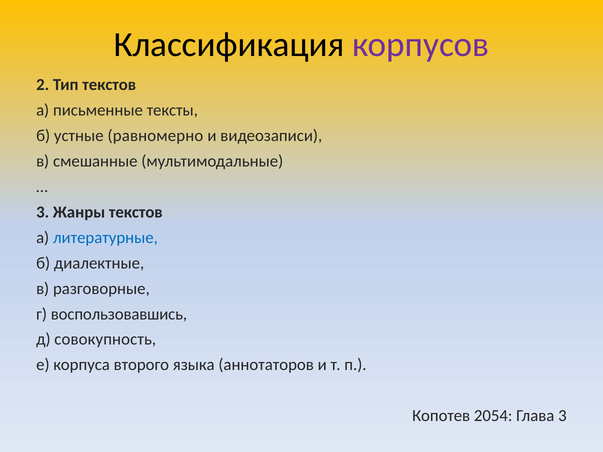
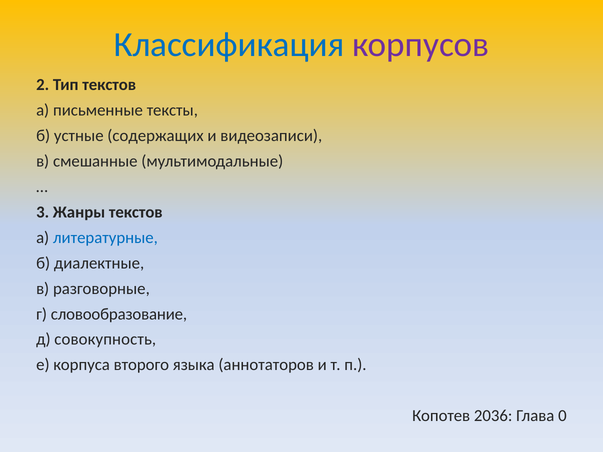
Классификация colour: black -> blue (229, 45)
равномерно: равномерно -> содержащих (155, 136)
воспользовавшись: воспользовавшись -> словообразование (119, 314)
2054: 2054 -> 2036 (493, 416)
Глава 3: 3 -> 0 (562, 416)
